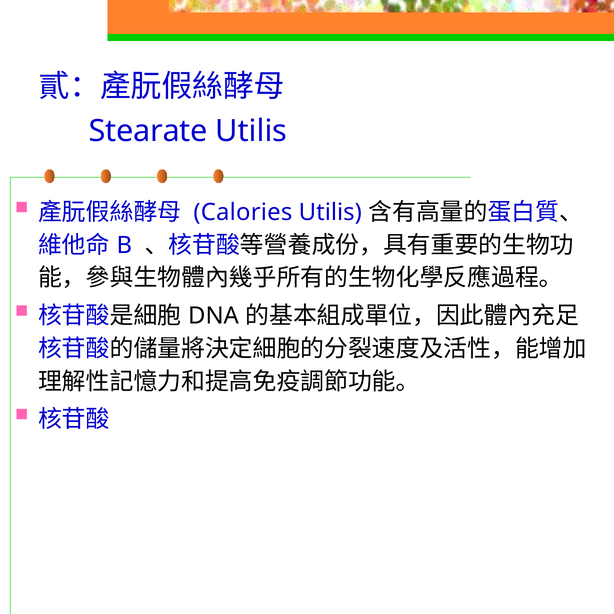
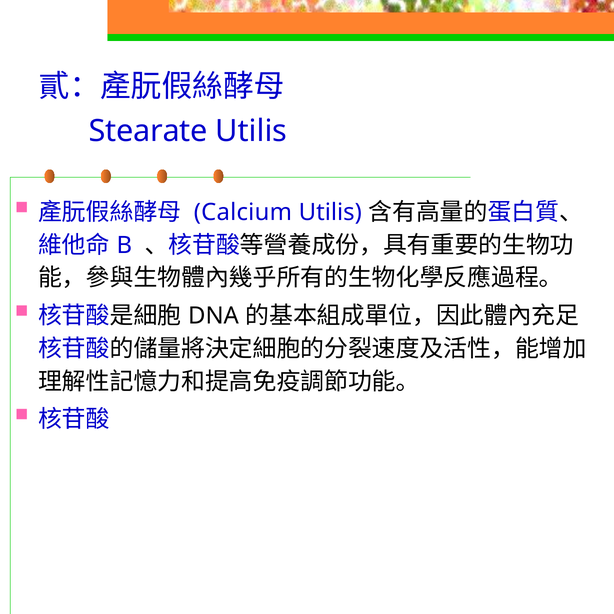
Calories: Calories -> Calcium (243, 212)
